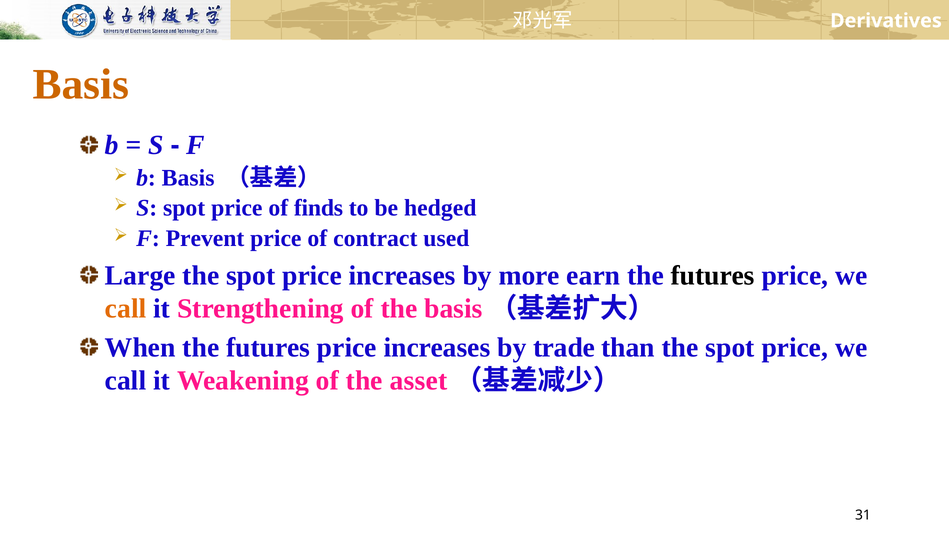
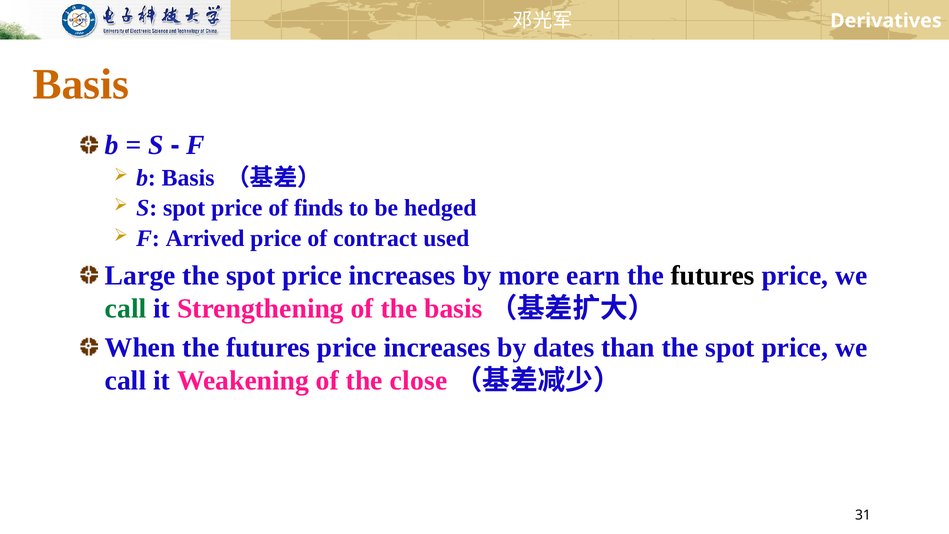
Prevent: Prevent -> Arrived (205, 238)
call colour: orange -> green (126, 309)
trade: trade -> dates (564, 347)
asset: asset -> close (419, 381)
